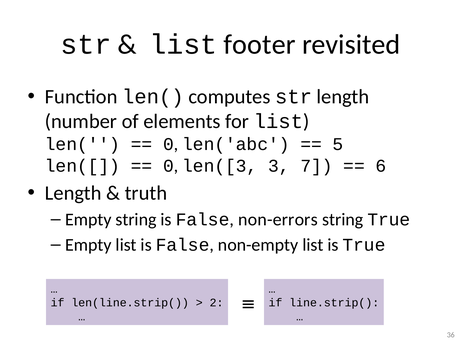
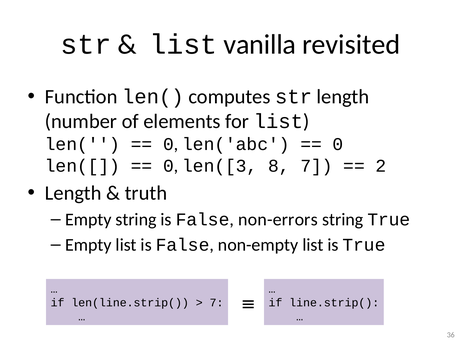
footer: footer -> vanilla (260, 45)
5: 5 -> 0 (338, 144)
3: 3 -> 8 (279, 166)
6: 6 -> 2 (381, 166)
2: 2 -> 7 (217, 303)
